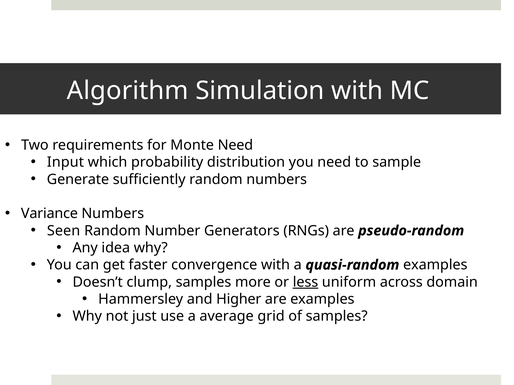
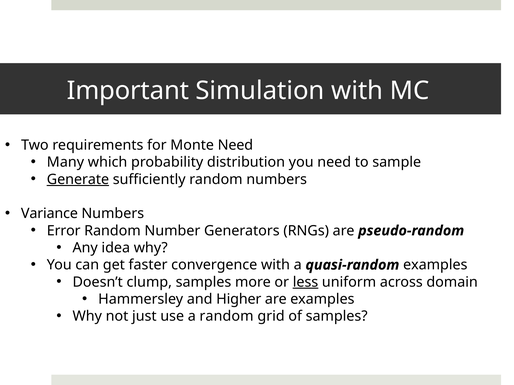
Algorithm: Algorithm -> Important (128, 91)
Input: Input -> Many (65, 162)
Generate underline: none -> present (78, 180)
Seen: Seen -> Error (64, 231)
a average: average -> random (227, 317)
